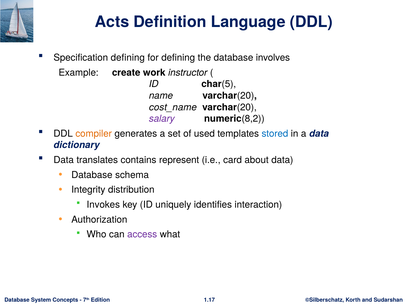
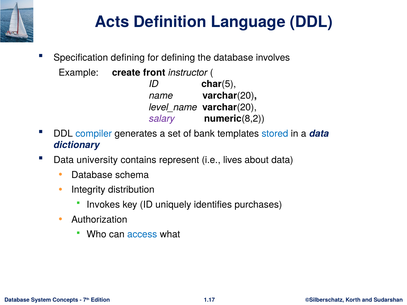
work: work -> front (154, 73)
cost_name: cost_name -> level_name (173, 107)
compiler colour: orange -> blue (94, 134)
used: used -> bank (204, 134)
translates: translates -> university (97, 160)
card: card -> lives (233, 160)
interaction: interaction -> purchases (258, 205)
access colour: purple -> blue (142, 235)
